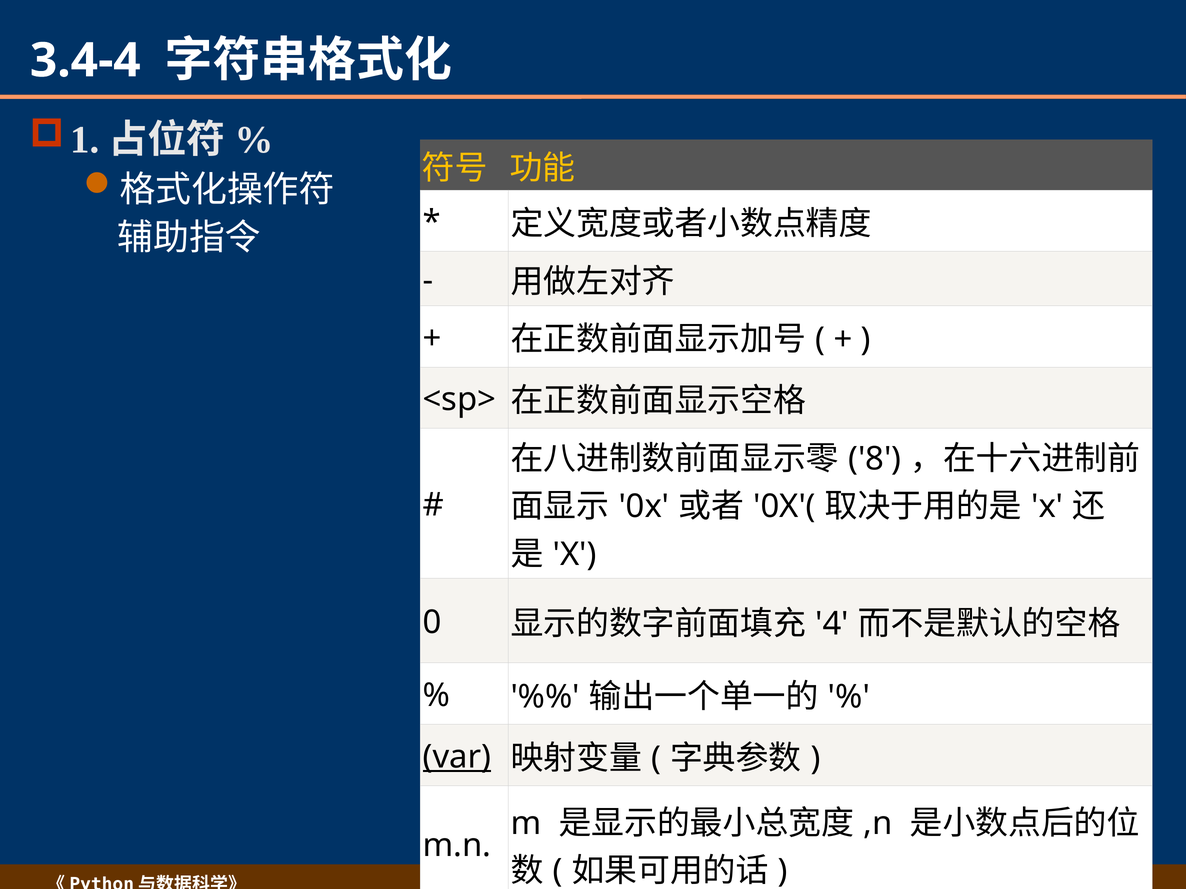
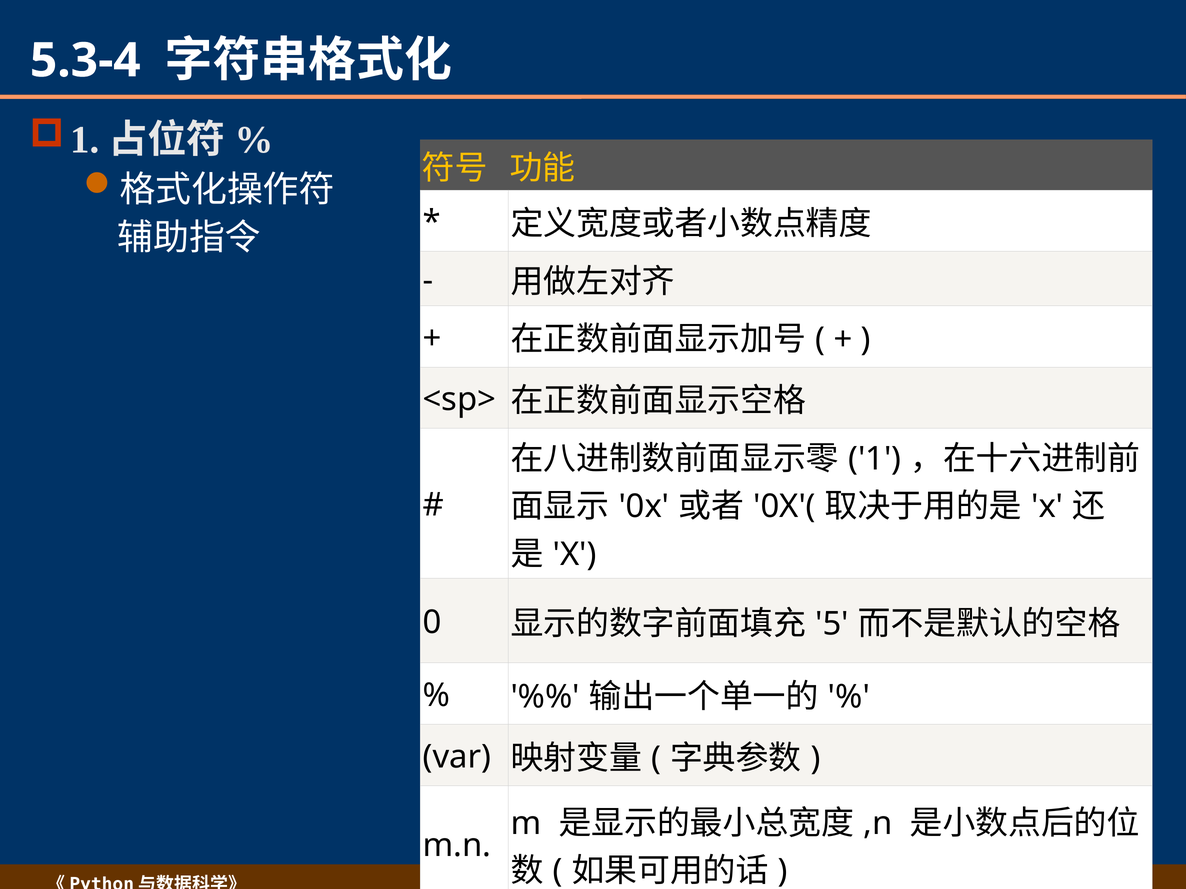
3.4-4: 3.4-4 -> 5.3-4 (85, 61)
8: 8 -> 1 (875, 459)
4: 4 -> 5 (832, 624)
var underline: present -> none (457, 757)
